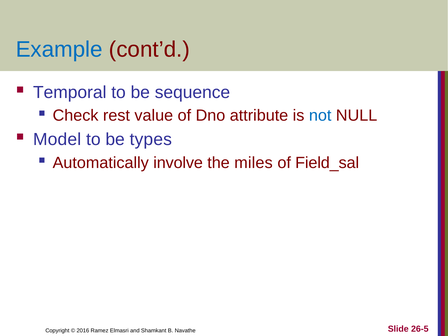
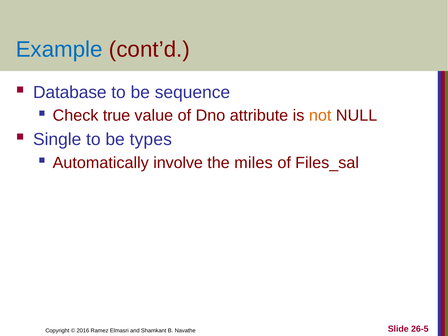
Temporal: Temporal -> Database (70, 92)
rest: rest -> true (117, 116)
not colour: blue -> orange (320, 116)
Model: Model -> Single (57, 139)
Field_sal: Field_sal -> Files_sal (327, 163)
